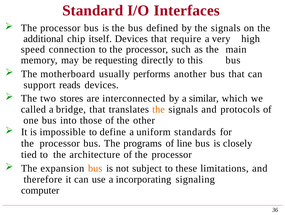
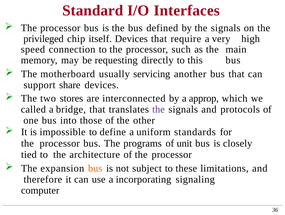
additional: additional -> privileged (43, 39)
performs: performs -> servicing (152, 74)
reads: reads -> share (70, 85)
similar: similar -> approp (204, 98)
the colour: orange -> purple (159, 109)
line: line -> unit (184, 143)
